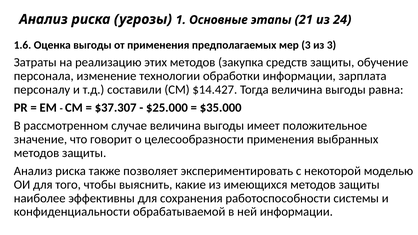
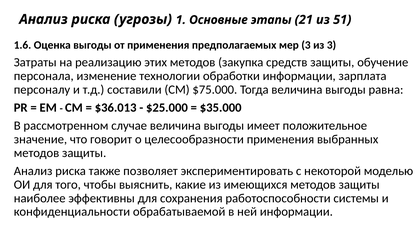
24: 24 -> 51 (342, 20)
$14.427: $14.427 -> $75.000 (215, 90)
$37.307: $37.307 -> $36.013 (116, 108)
